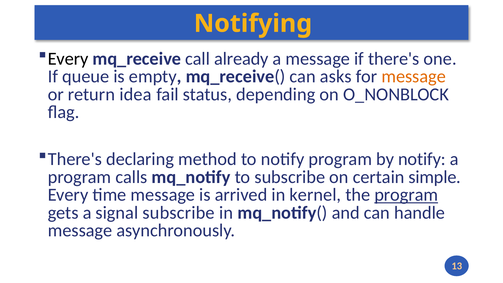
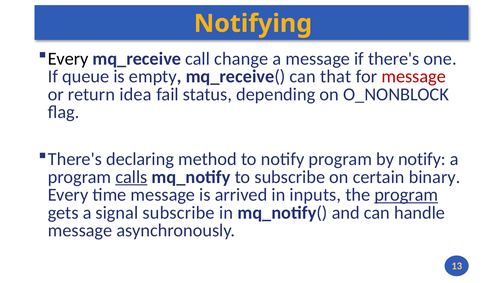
already: already -> change (241, 59)
asks: asks -> that (336, 77)
message colour: orange -> red (414, 77)
calls underline: none -> present (131, 177)
simple: simple -> binary (435, 177)
kernel: kernel -> inputs (315, 195)
